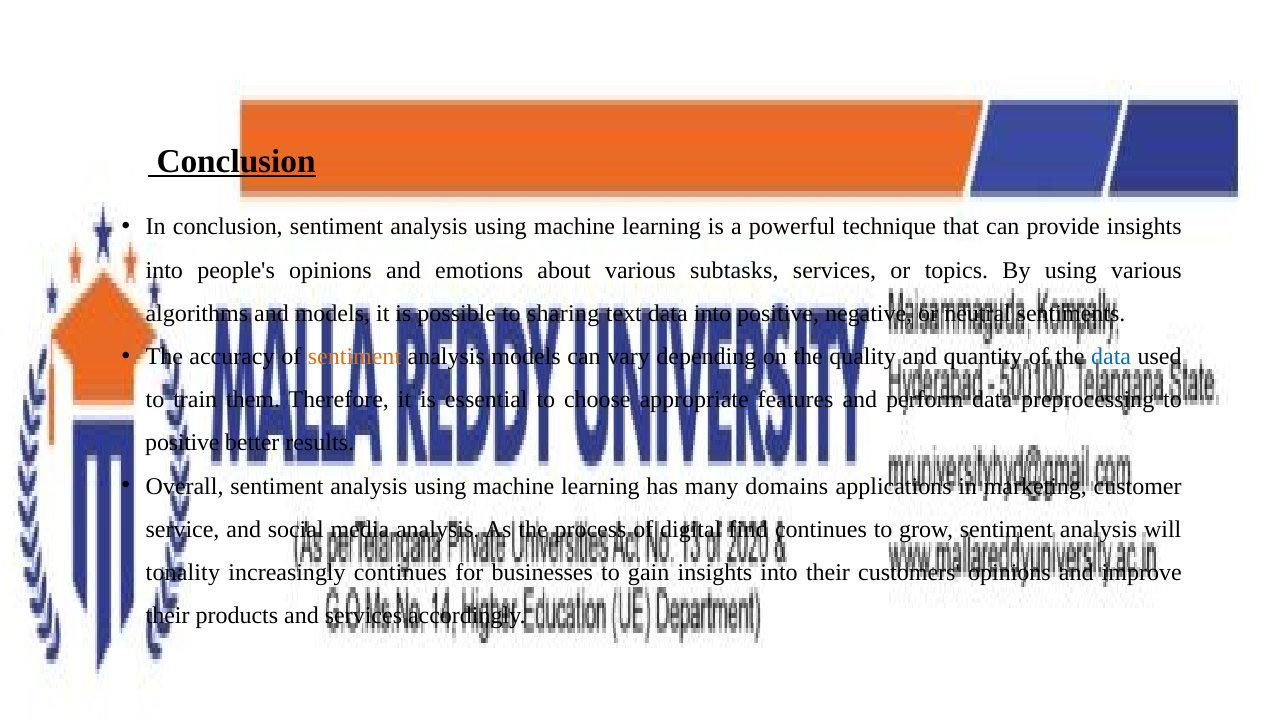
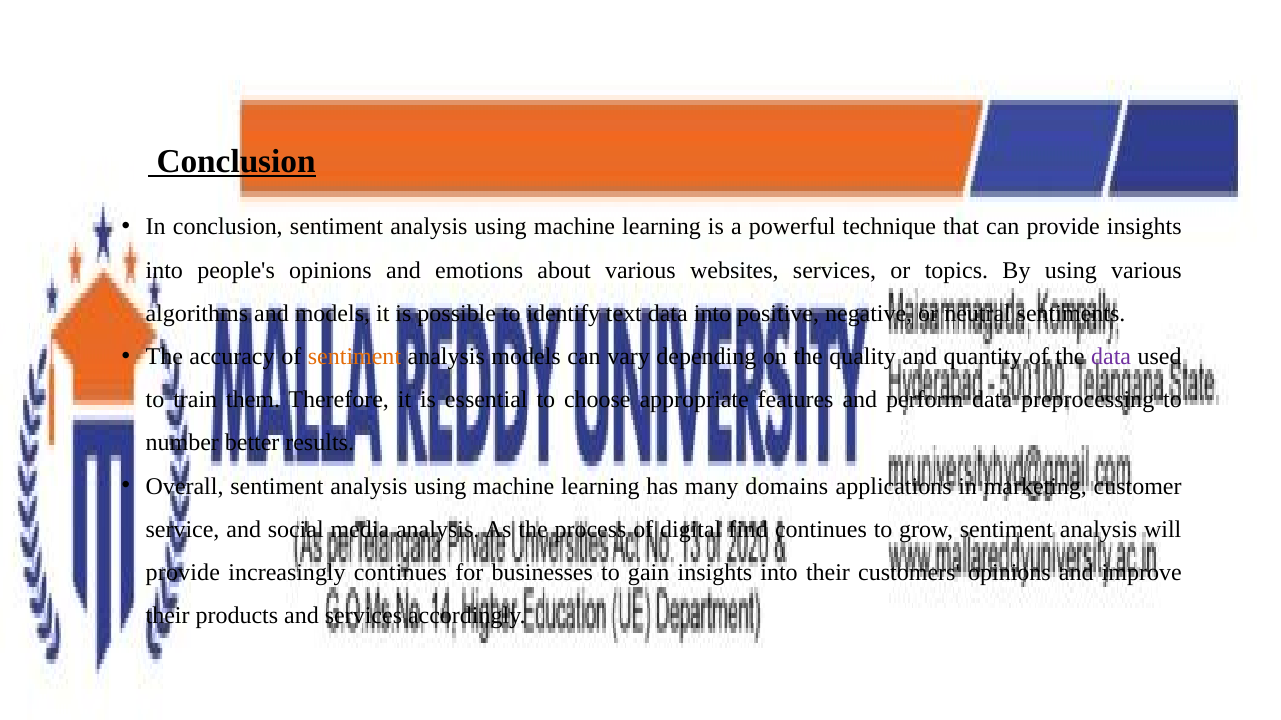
subtasks: subtasks -> websites (734, 270)
sharing: sharing -> identify (563, 314)
data colour: blue -> purple (1111, 357)
positive: positive -> number (182, 443)
tonality: tonality -> provide (183, 573)
